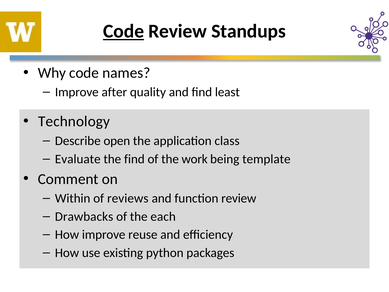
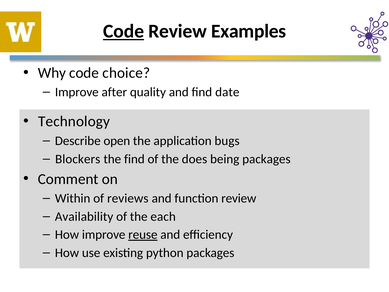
Standups: Standups -> Examples (249, 31)
names: names -> choice (126, 73)
least: least -> date (227, 92)
class: class -> bugs (227, 141)
Evaluate: Evaluate -> Blockers (78, 159)
work: work -> does (195, 159)
being template: template -> packages (266, 159)
Drawbacks: Drawbacks -> Availability (84, 216)
reuse underline: none -> present (143, 234)
